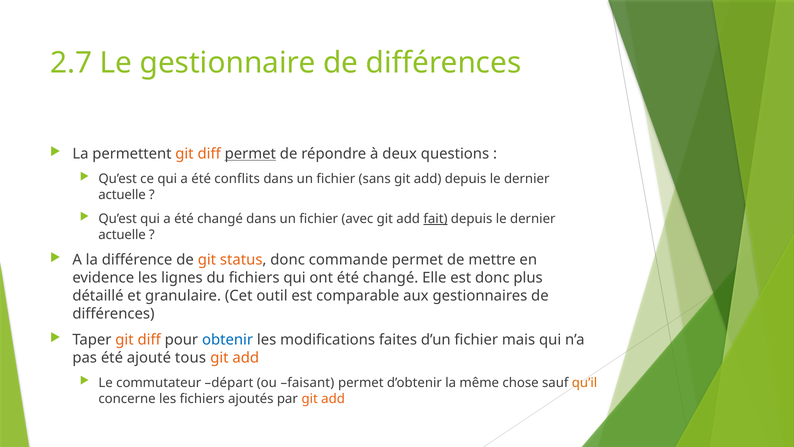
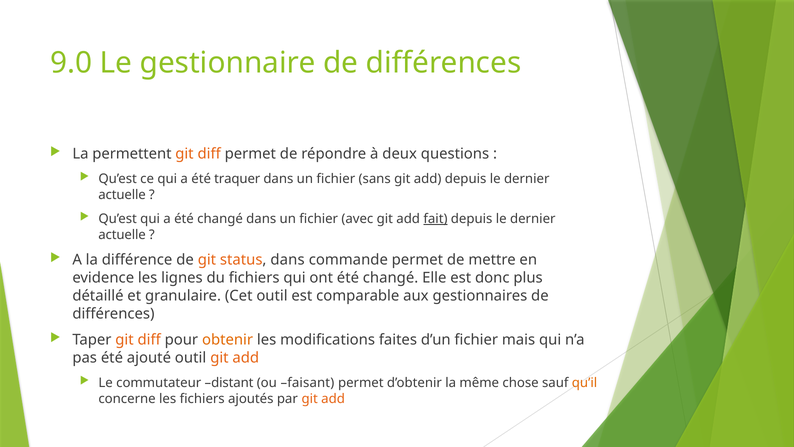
2.7: 2.7 -> 9.0 (71, 63)
permet underline: present -> none (250, 154)
conflits: conflits -> traquer (237, 179)
status donc: donc -> dans (288, 260)
obtenir colour: blue -> orange (228, 340)
ajouté tous: tous -> outil (191, 357)
départ: départ -> distant (229, 382)
